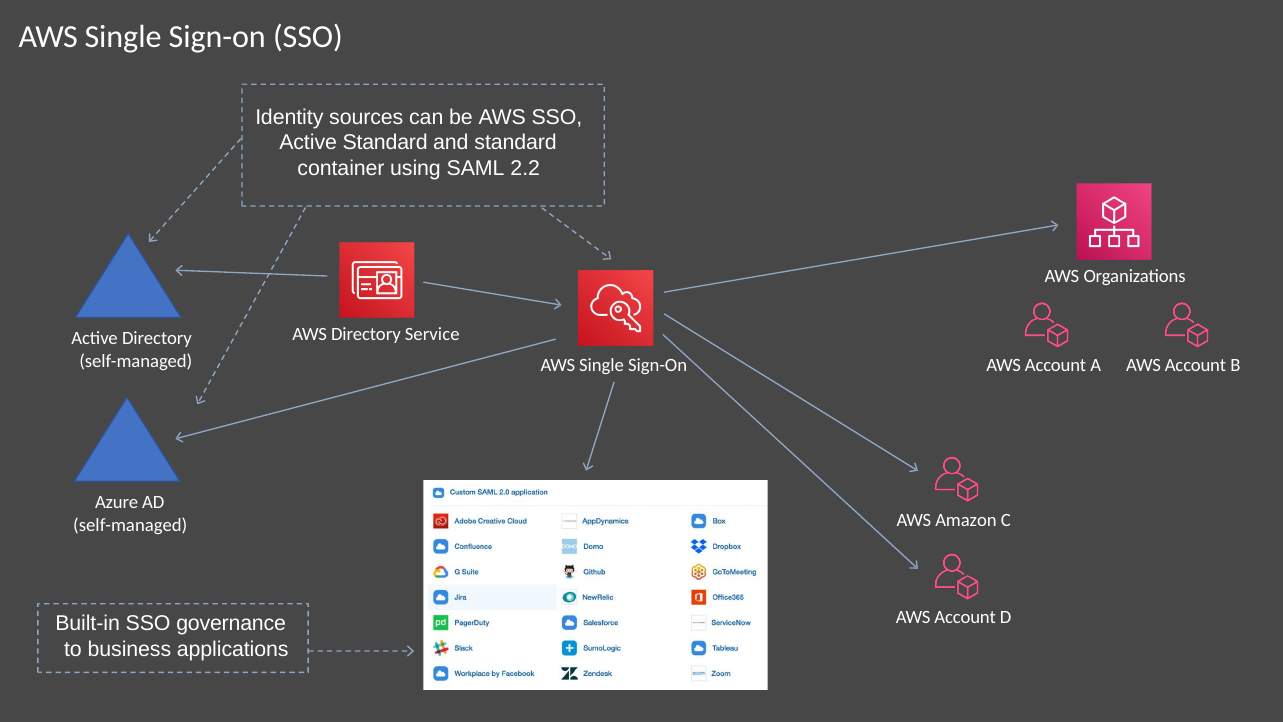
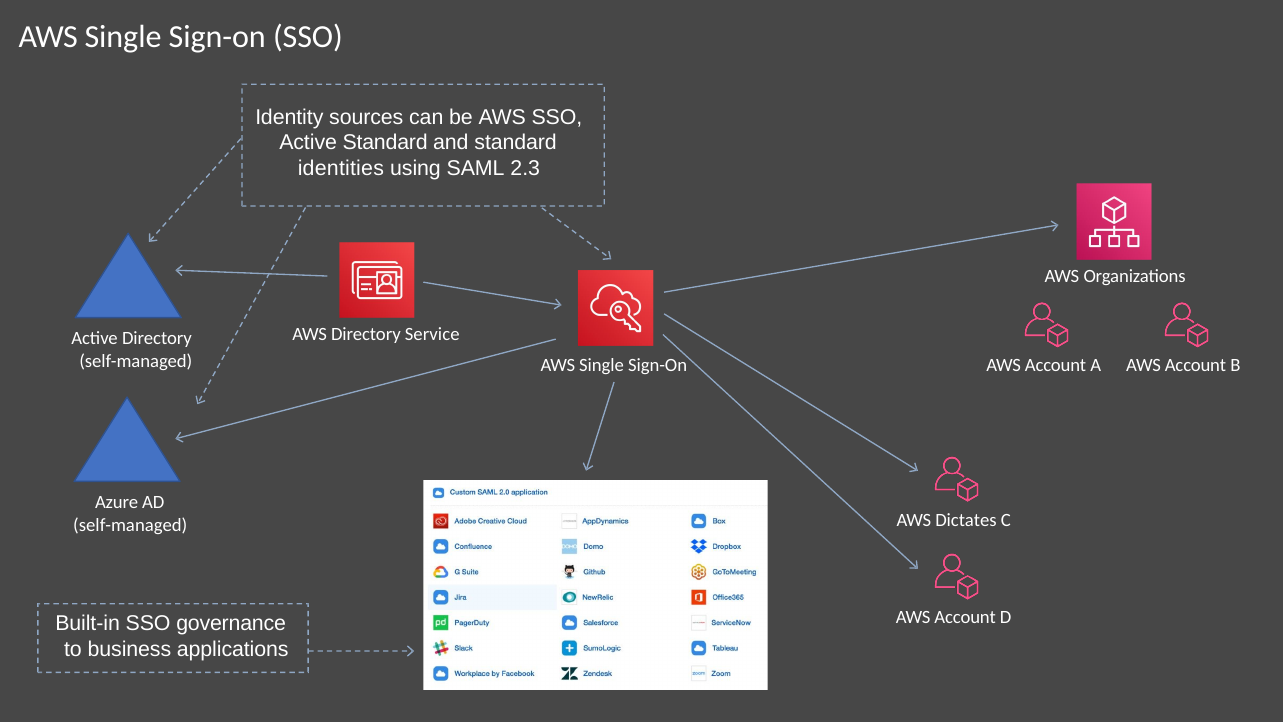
container: container -> identities (341, 168)
2.2: 2.2 -> 2.3 (525, 168)
Amazon: Amazon -> Dictates (966, 520)
